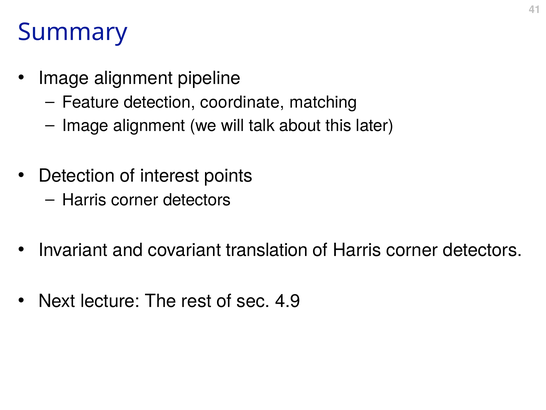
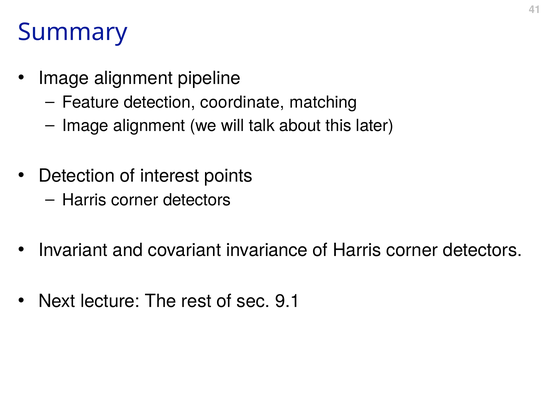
translation: translation -> invariance (267, 250)
4.9: 4.9 -> 9.1 (288, 301)
